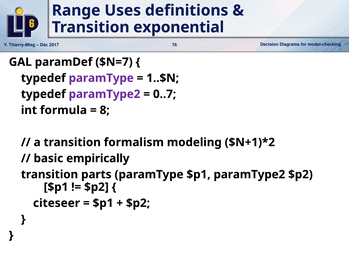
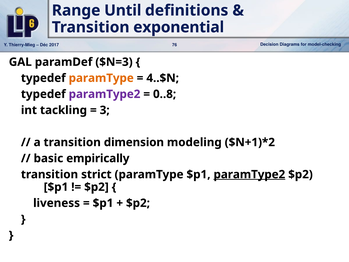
Uses: Uses -> Until (123, 10)
$N=7: $N=7 -> $N=3 (114, 62)
paramType colour: purple -> orange (101, 78)
1..$N: 1..$N -> 4..$N (163, 78)
0..7: 0..7 -> 0..8 (165, 94)
formula: formula -> tackling (64, 110)
8: 8 -> 3 (105, 110)
formalism: formalism -> dimension (134, 142)
parts: parts -> strict (96, 174)
paramType2 underline: none -> present (249, 174)
citeseer: citeseer -> liveness (57, 203)
